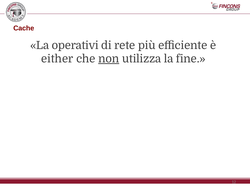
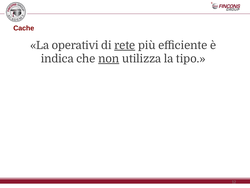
rete underline: none -> present (125, 45)
either: either -> indica (57, 59)
fine: fine -> tipo (191, 59)
